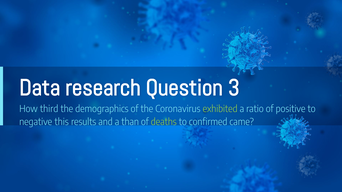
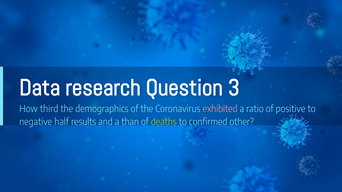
exhibited colour: light green -> pink (220, 109)
this: this -> half (62, 122)
came: came -> other (242, 122)
